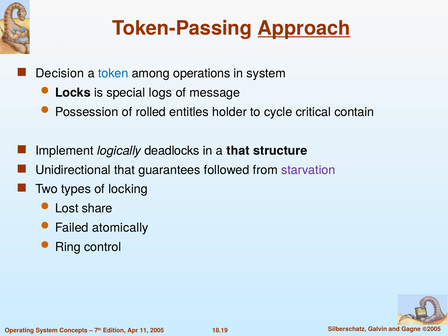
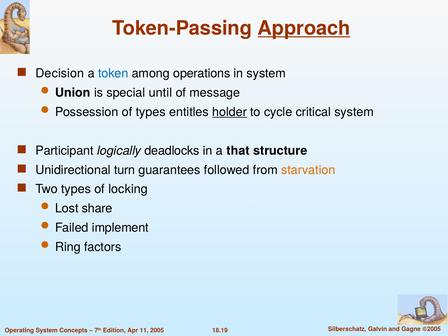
Locks: Locks -> Union (73, 93)
logs: logs -> until (160, 93)
of rolled: rolled -> types (151, 112)
holder underline: none -> present (230, 112)
critical contain: contain -> system (354, 112)
Implement: Implement -> Participant (65, 151)
Unidirectional that: that -> turn (125, 170)
starvation colour: purple -> orange (308, 170)
atomically: atomically -> implement (120, 228)
control: control -> factors (103, 247)
